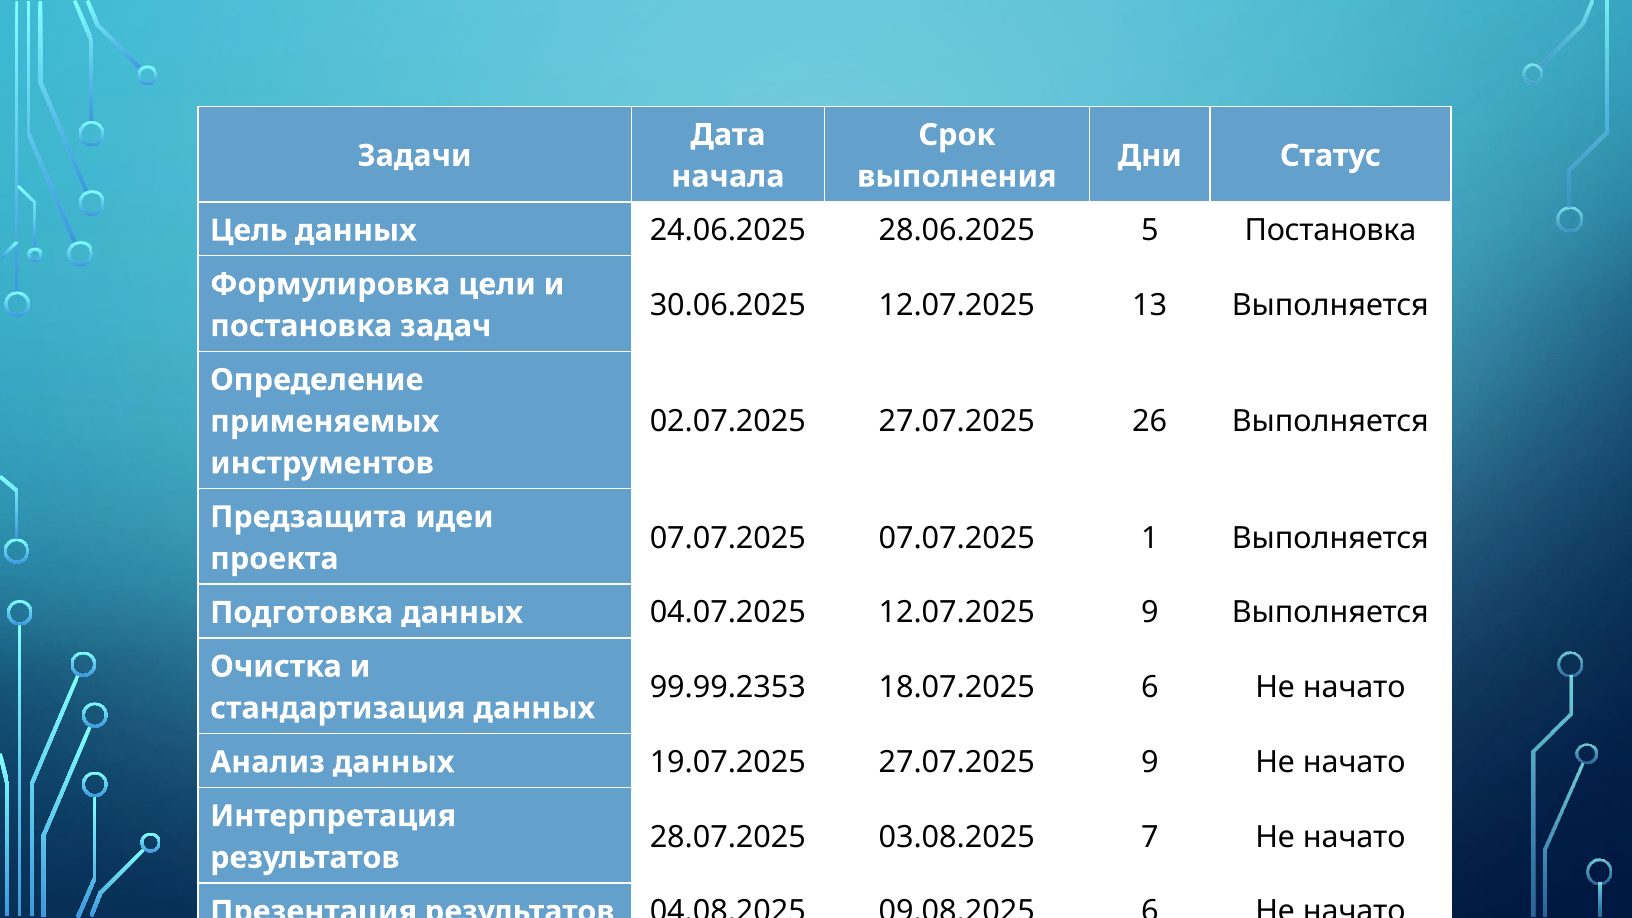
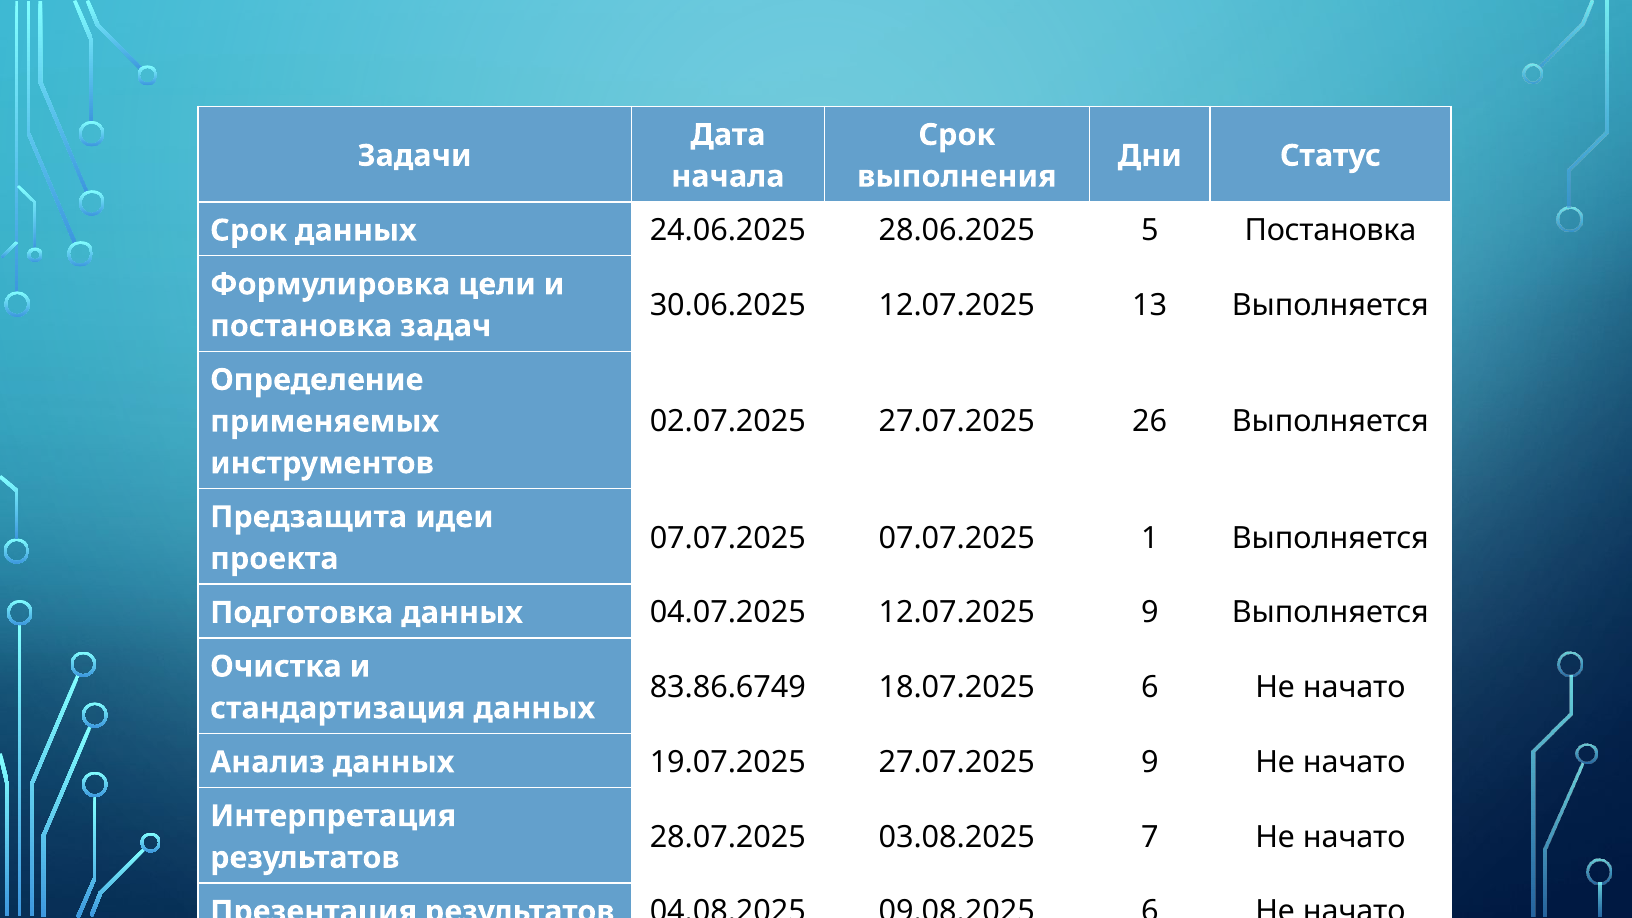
Цель: Цель -> Срок (249, 230)
99.99.2353: 99.99.2353 -> 83.86.6749 (728, 687)
